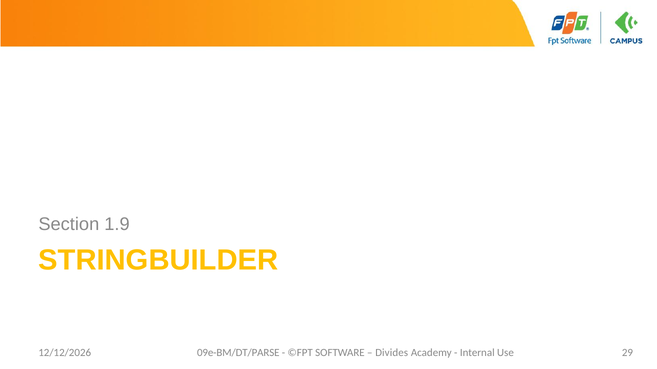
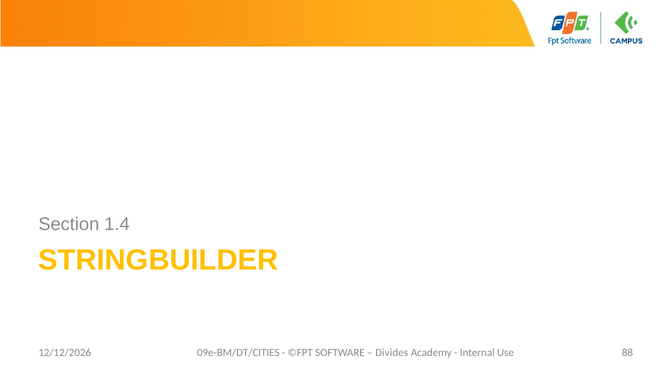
1.9: 1.9 -> 1.4 (117, 224)
09e-BM/DT/PARSE: 09e-BM/DT/PARSE -> 09e-BM/DT/CITIES (238, 353)
29: 29 -> 88 (627, 353)
